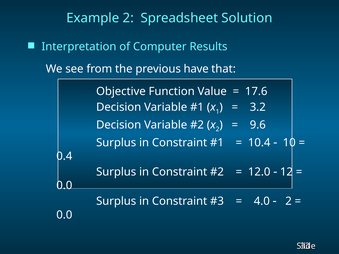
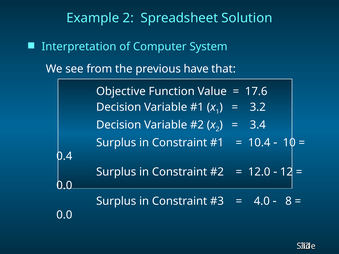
Results: Results -> System (209, 47)
9.6: 9.6 -> 3.4 (258, 125)
2: 2 -> 8 (289, 201)
